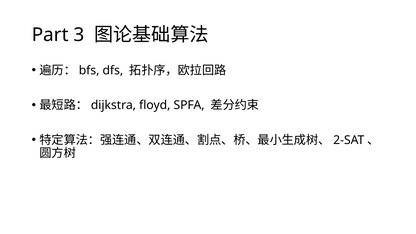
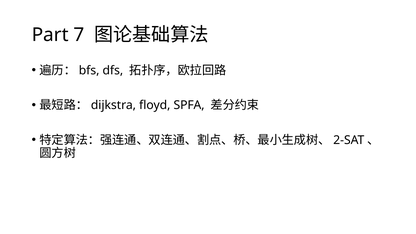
3: 3 -> 7 (79, 35)
